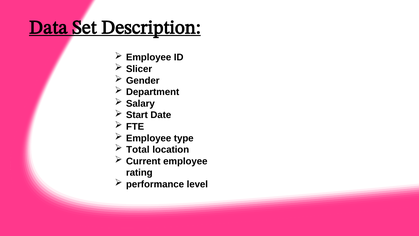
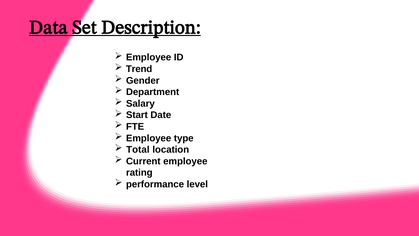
Slicer: Slicer -> Trend (139, 69)
